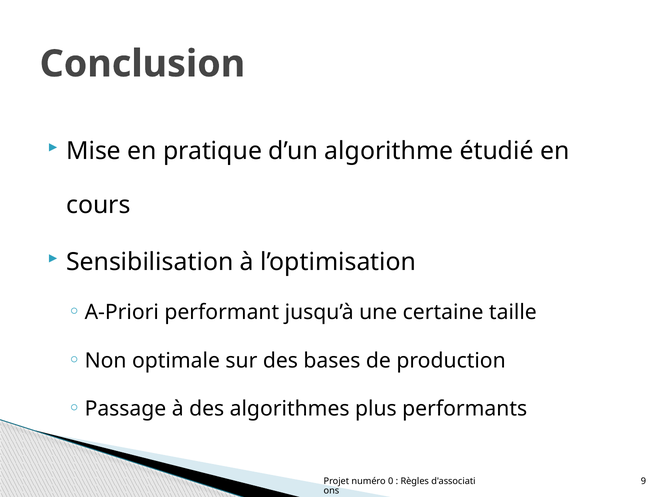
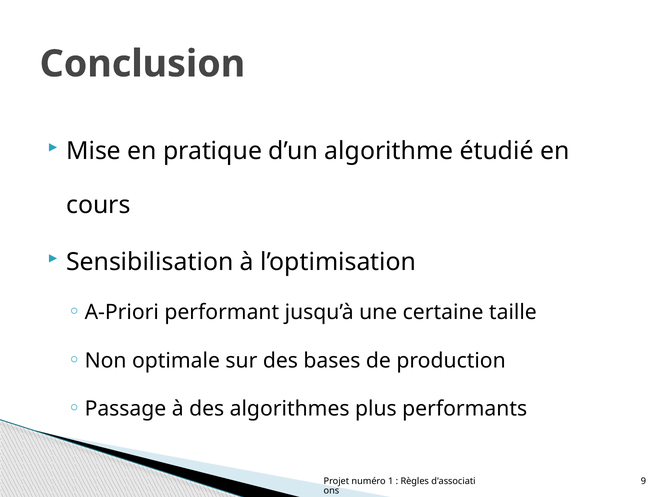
0: 0 -> 1 (391, 481)
